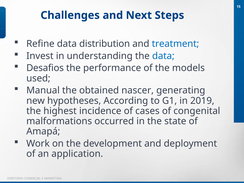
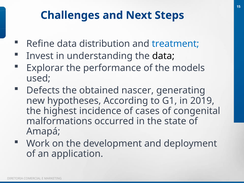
data colour: blue -> black (163, 56)
Desafios: Desafios -> Explorar (45, 68)
Manual: Manual -> Defects (43, 90)
